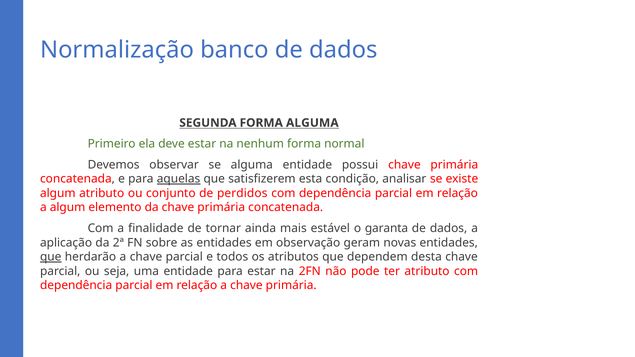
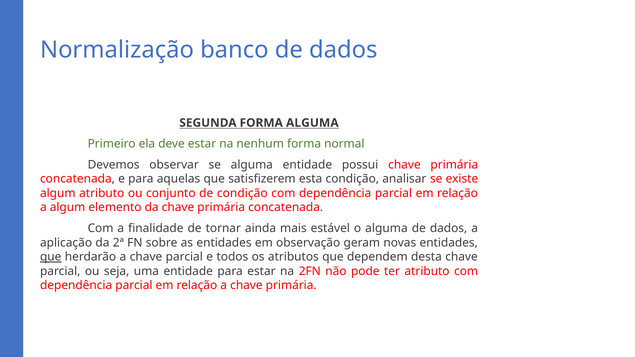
aquelas underline: present -> none (179, 179)
de perdidos: perdidos -> condição (242, 193)
o garanta: garanta -> alguma (386, 228)
